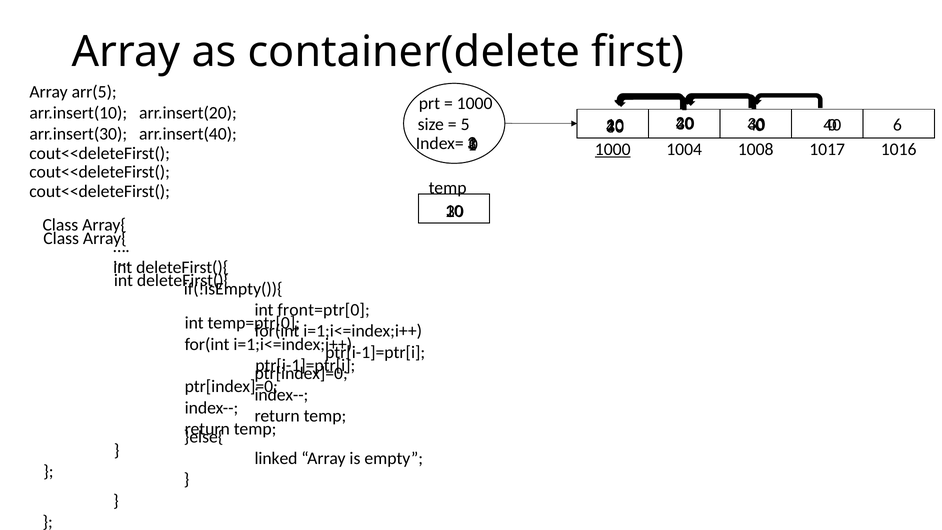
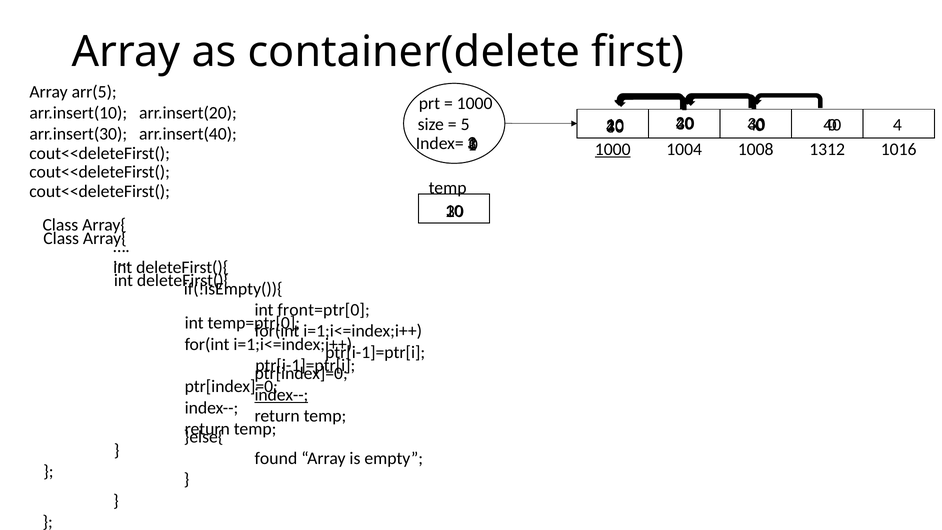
6: 6 -> 4 (897, 125)
1017: 1017 -> 1312 (827, 149)
index-- underline: none -> present (281, 395)
linked: linked -> found (276, 458)
